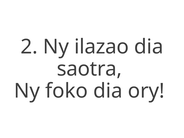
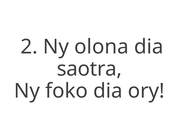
ilazao: ilazao -> olona (101, 47)
